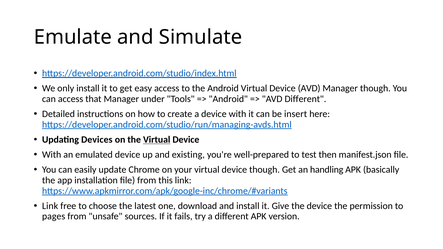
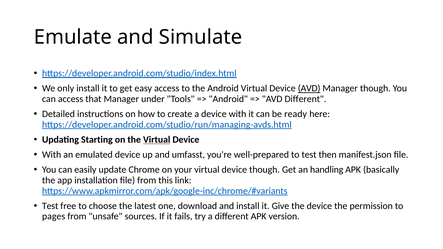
AVD underline: none -> present (309, 88)
insert: insert -> ready (296, 114)
Devices: Devices -> Starting (97, 140)
existing: existing -> umfasst (188, 155)
Link: Link -> Test (50, 206)
